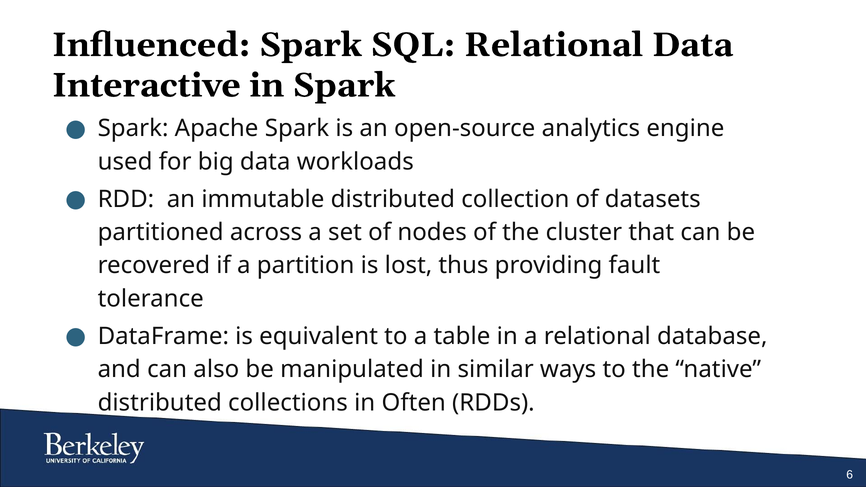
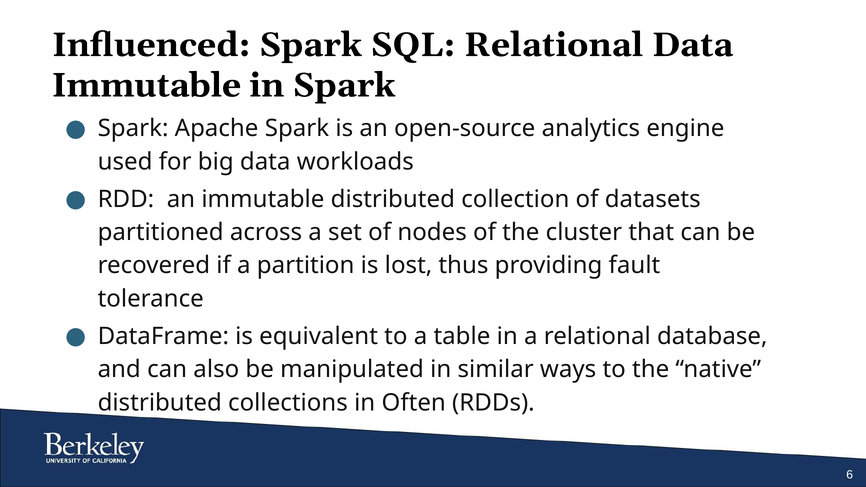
Interactive: Interactive -> Immutable (146, 85)
